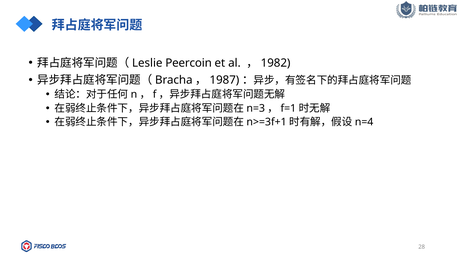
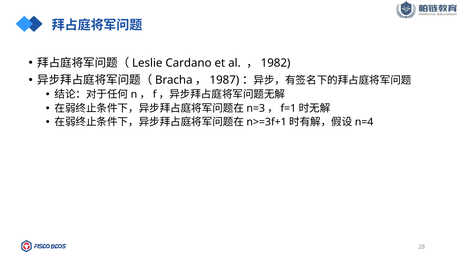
Peercoin: Peercoin -> Cardano (189, 63)
